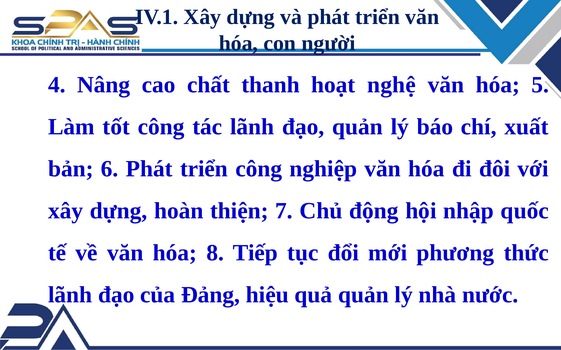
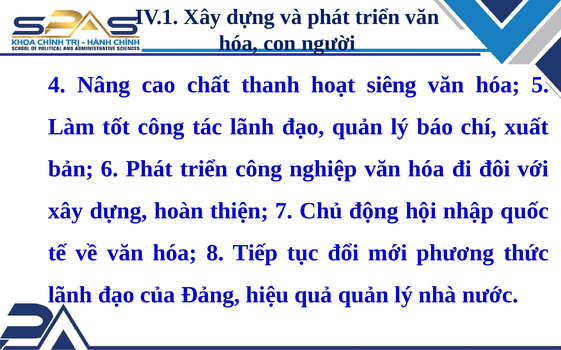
nghệ: nghệ -> siêng (392, 85)
